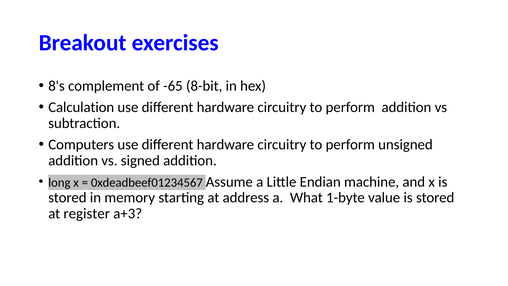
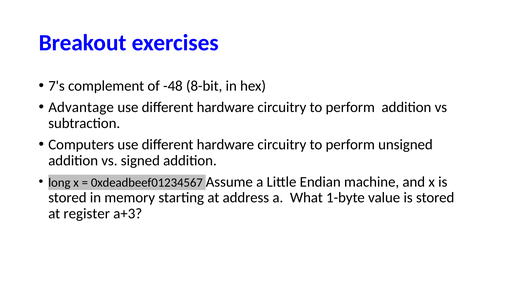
8's: 8's -> 7's (57, 86)
-65: -65 -> -48 (173, 86)
Calculation: Calculation -> Advantage (81, 107)
